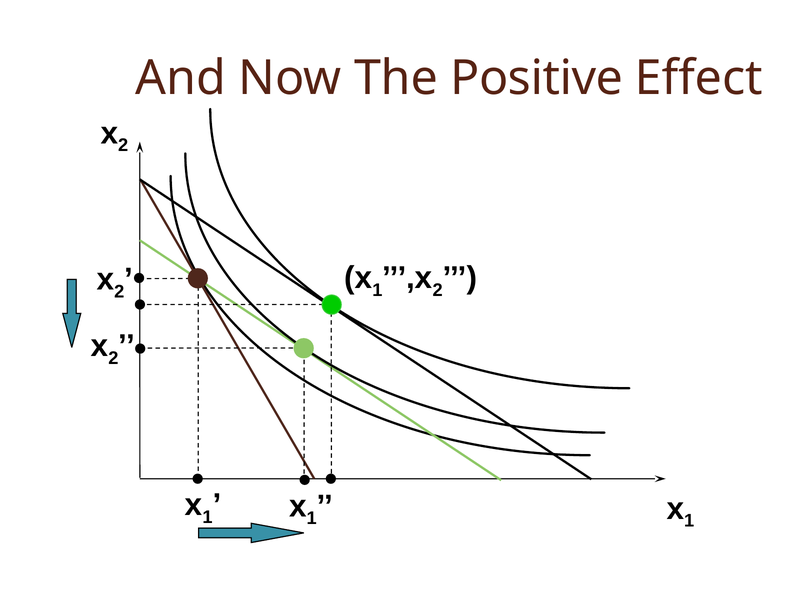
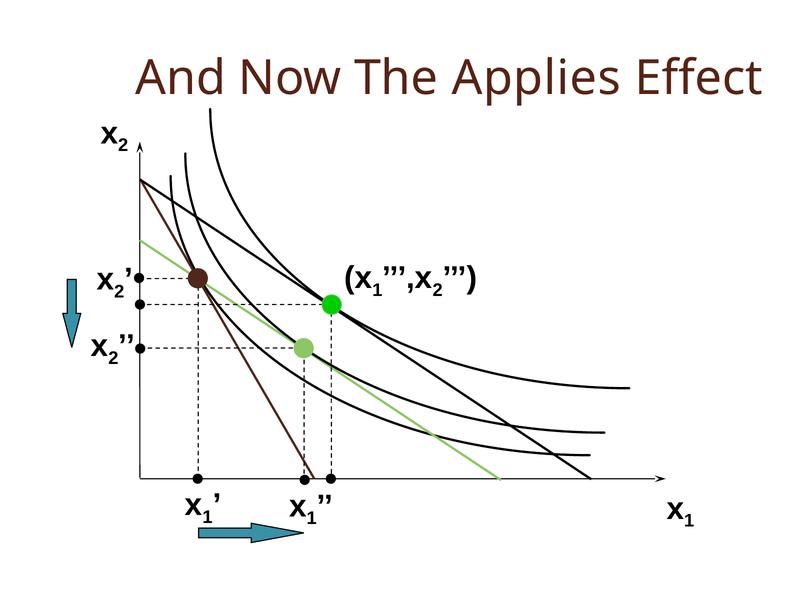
Positive: Positive -> Applies (536, 78)
